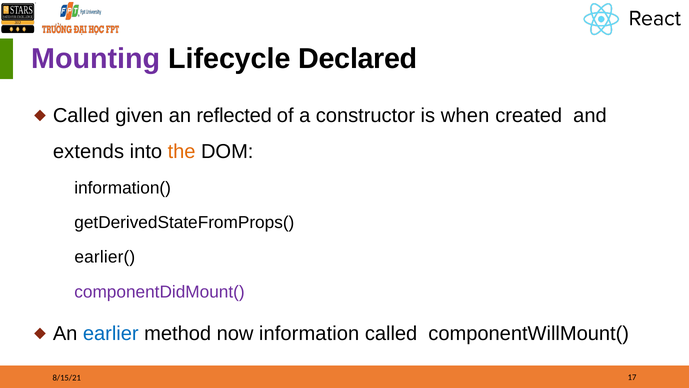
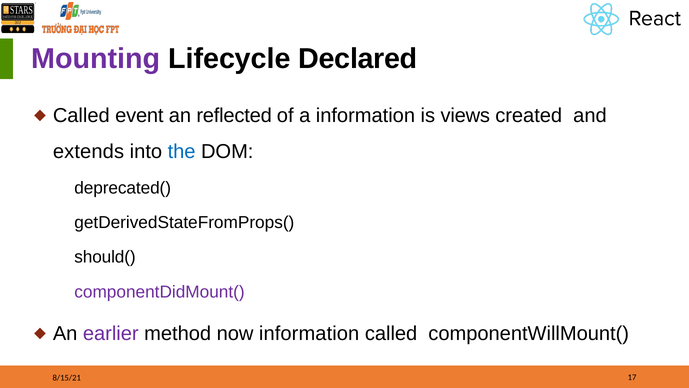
given: given -> event (139, 116)
a constructor: constructor -> information (365, 116)
when: when -> views (465, 116)
the colour: orange -> blue (182, 152)
information(: information( -> deprecated( (123, 188)
earlier(: earlier( -> should( (105, 257)
earlier colour: blue -> purple (111, 333)
